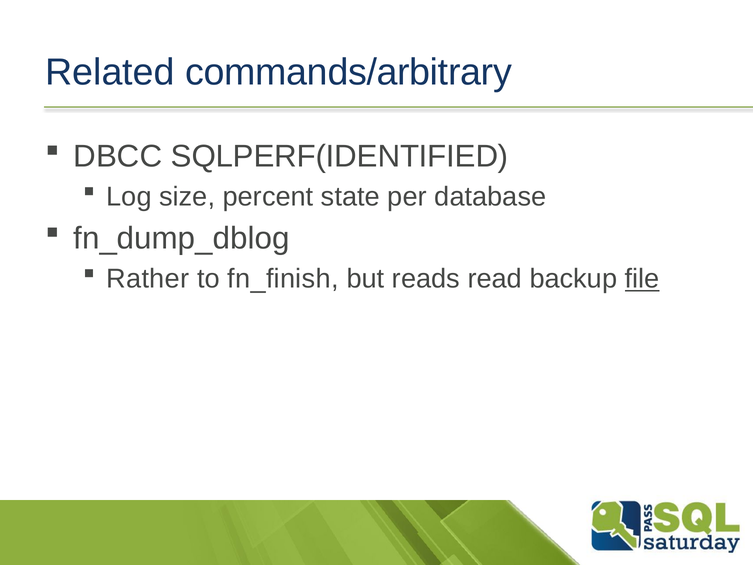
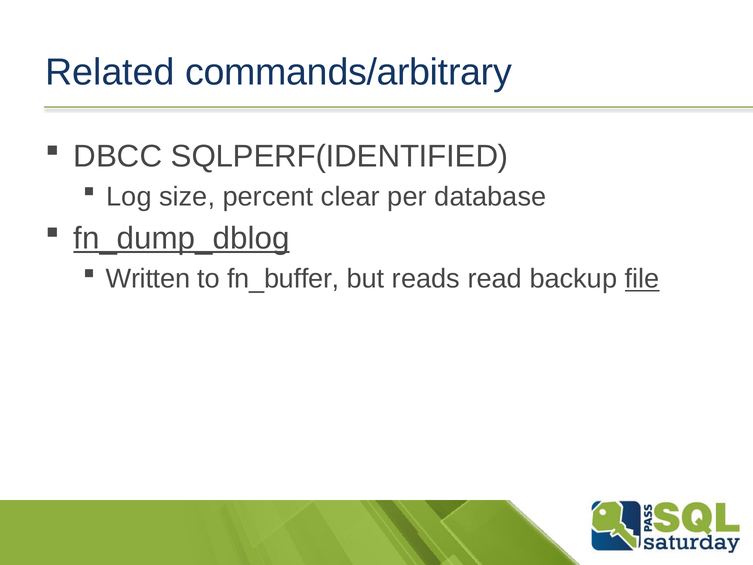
state: state -> clear (350, 197)
fn_dump_dblog underline: none -> present (181, 239)
Rather: Rather -> Written (148, 279)
fn_finish: fn_finish -> fn_buffer (283, 279)
